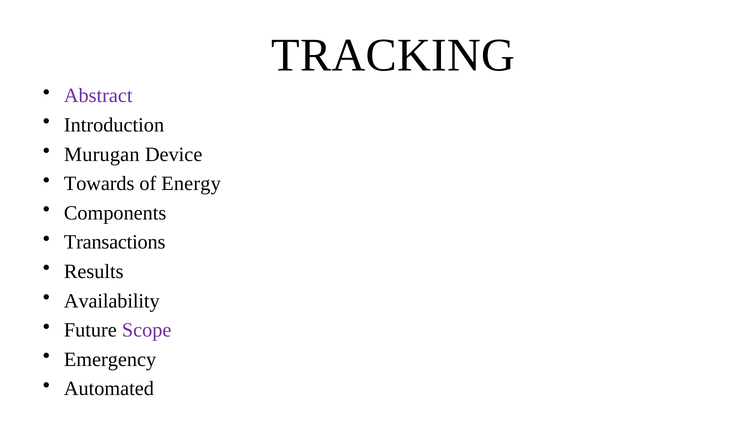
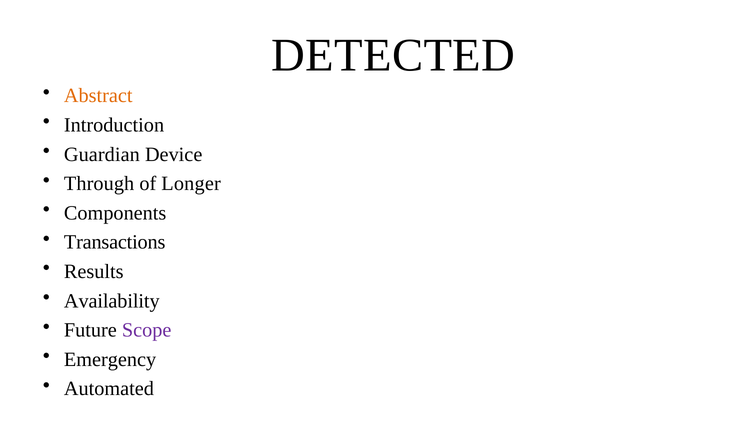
TRACKING: TRACKING -> DETECTED (393, 55)
Abstract colour: purple -> orange (98, 96)
Murugan: Murugan -> Guardian (102, 154)
Towards: Towards -> Through (99, 184)
Energy: Energy -> Longer (191, 184)
